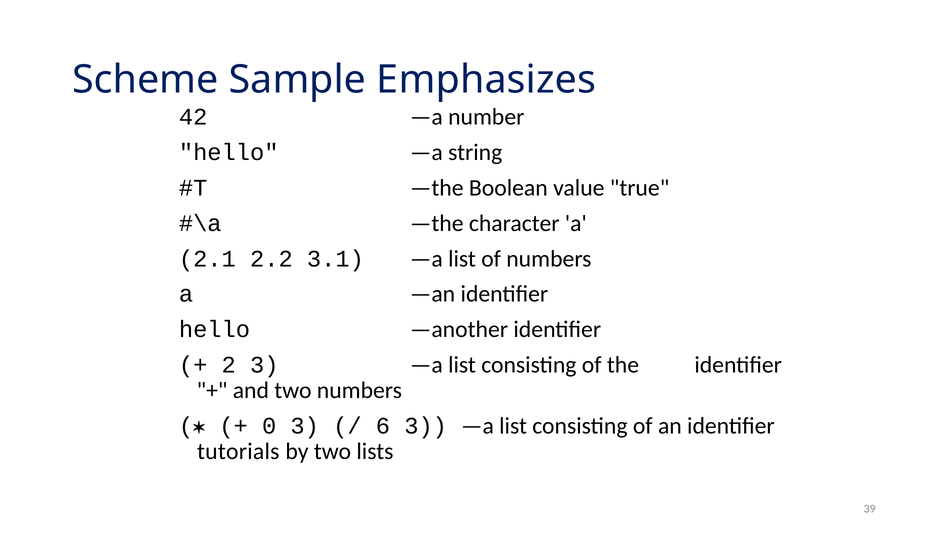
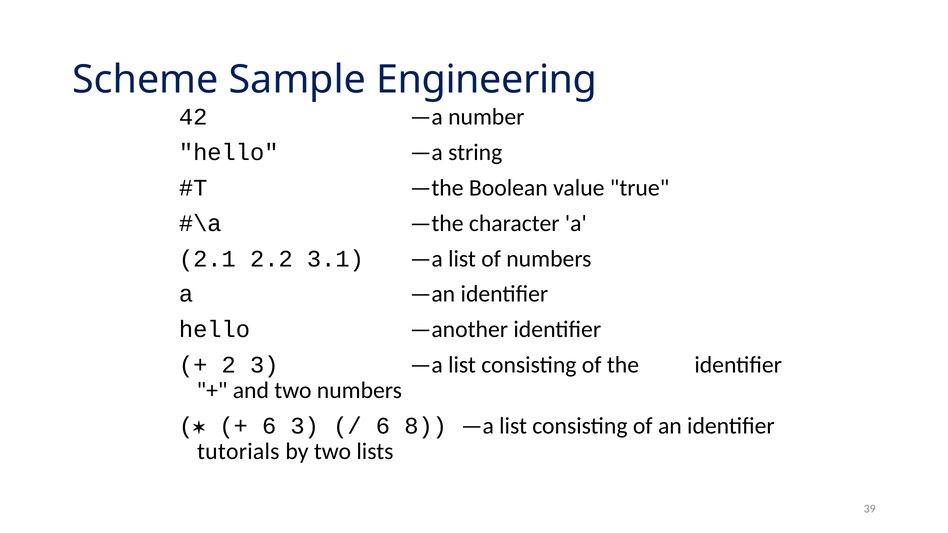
Emphasizes: Emphasizes -> Engineering (487, 80)
0: 0 -> 6 (269, 426)
6 3: 3 -> 8 (426, 426)
